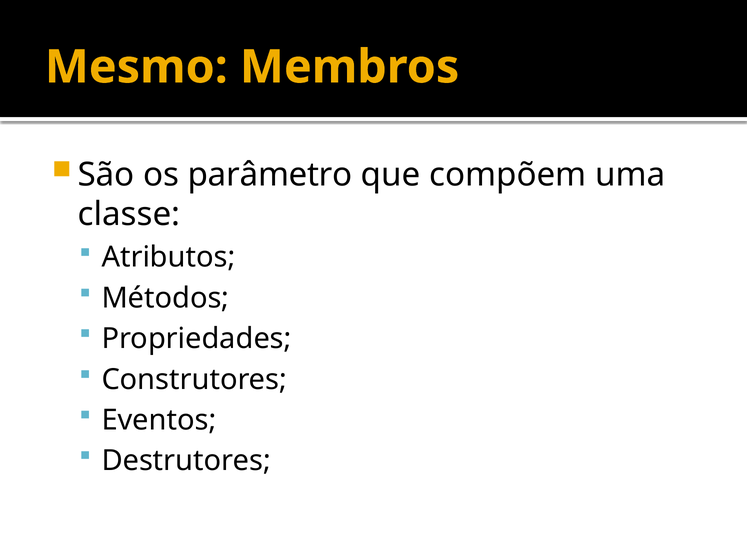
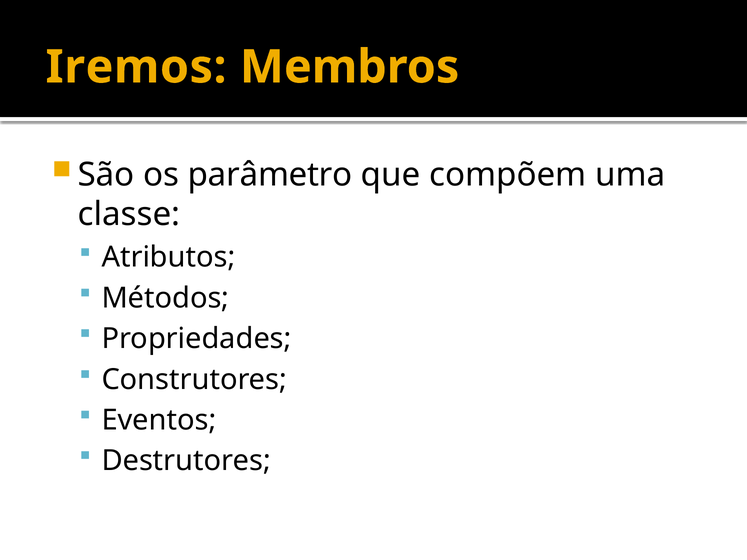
Mesmo: Mesmo -> Iremos (136, 67)
